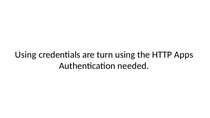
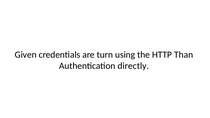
Using: Using -> Given (26, 55)
Apps: Apps -> Than (184, 55)
needed: needed -> directly (133, 66)
